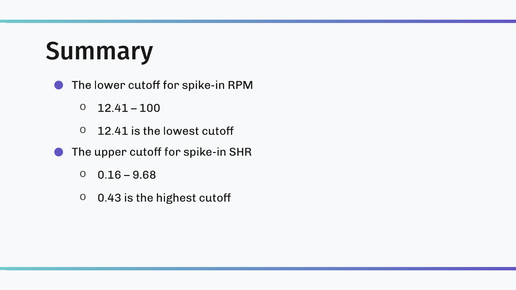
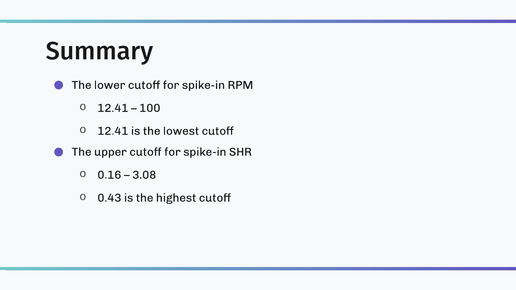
9.68: 9.68 -> 3.08 (144, 175)
